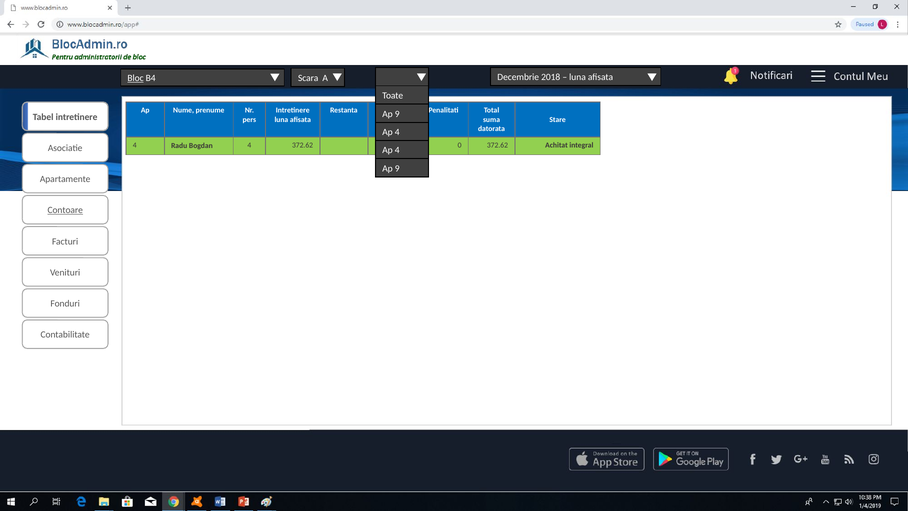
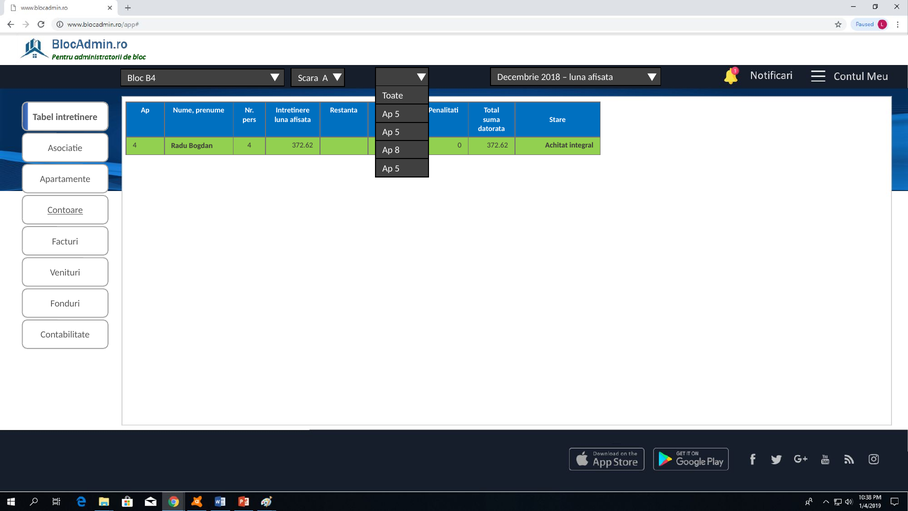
Bloc underline: present -> none (136, 78)
9: 9 -> 5 (397, 114)
4: 4 -> 5 (397, 132)
4: 4 -> 8 (397, 150)
9: 9 -> 5 (397, 168)
